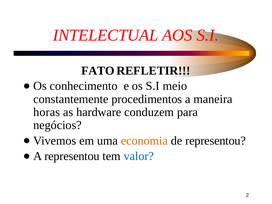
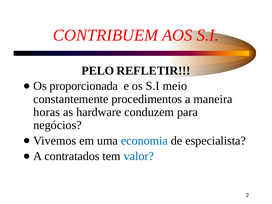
INTELECTUAL: INTELECTUAL -> CONTRIBUEM (106, 35)
FATO: FATO -> PELO (98, 71)
conhecimento: conhecimento -> proporcionada (84, 86)
economia colour: orange -> blue (144, 141)
de representou: representou -> especialista (216, 141)
representou: representou -> contratados (72, 156)
